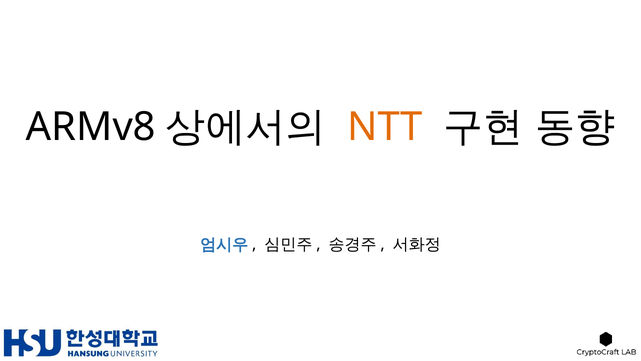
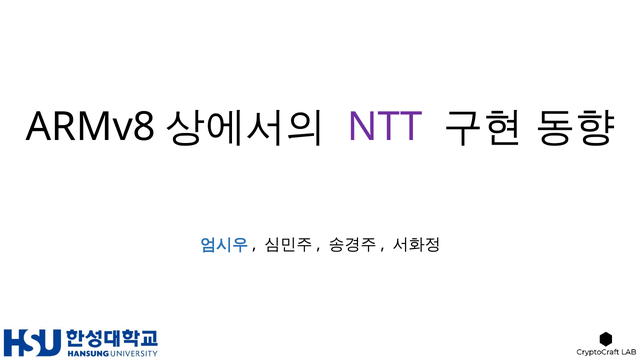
NTT colour: orange -> purple (385, 127)
